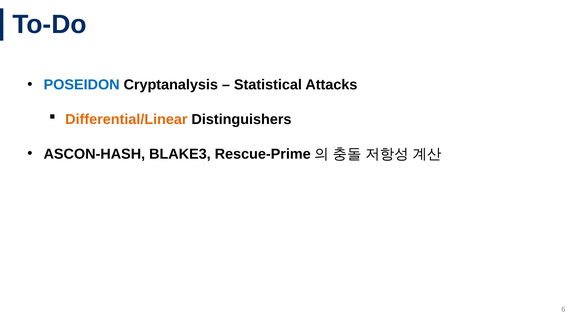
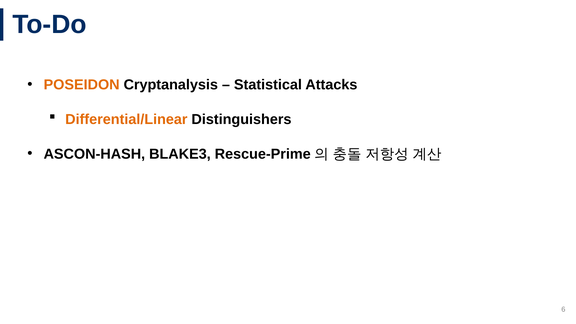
POSEIDON colour: blue -> orange (82, 85)
